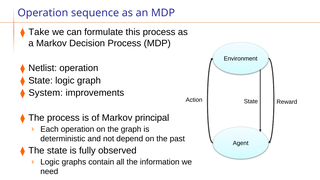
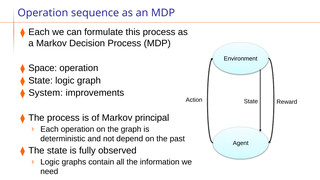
Take: Take -> Each (39, 32)
Netlist: Netlist -> Space (43, 68)
